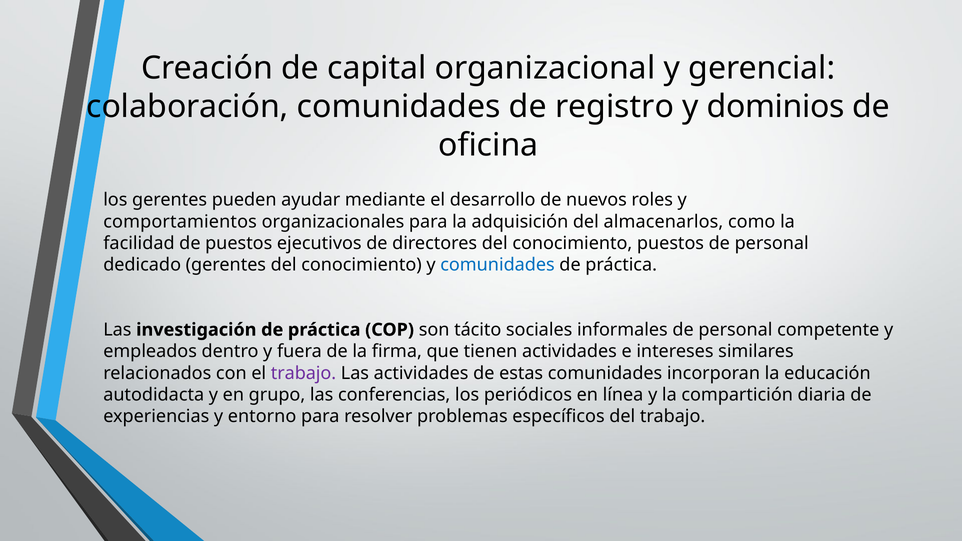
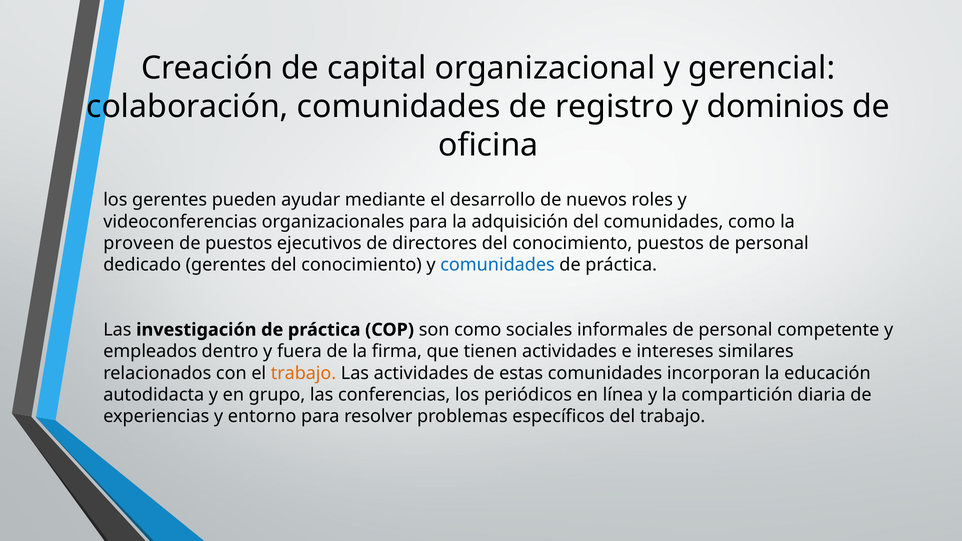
comportamientos: comportamientos -> videoconferencias (180, 222)
del almacenarlos: almacenarlos -> comunidades (663, 222)
facilidad: facilidad -> proveen (139, 243)
son tácito: tácito -> como (478, 330)
trabajo colour: purple -> orange (304, 373)
